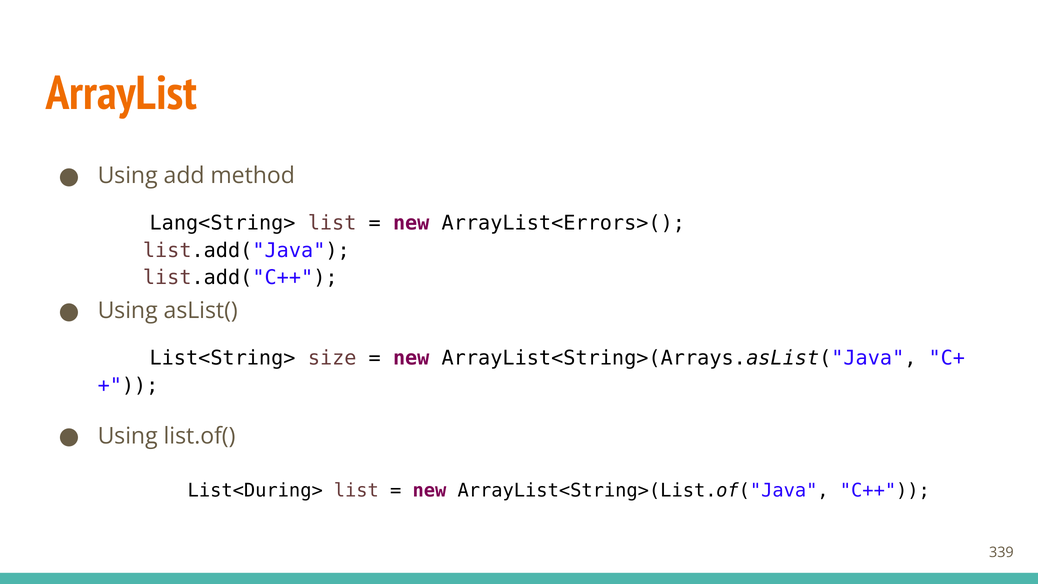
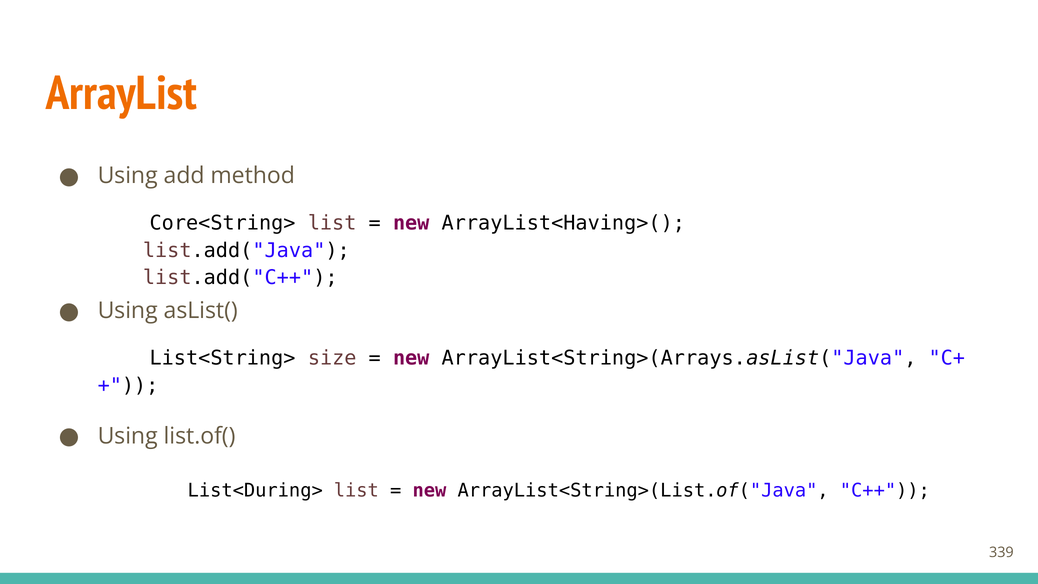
Lang<String>: Lang<String> -> Core<String> (223, 223)
ArrayList<Errors>(: ArrayList<Errors>( -> ArrayList<Having>( (563, 223)
